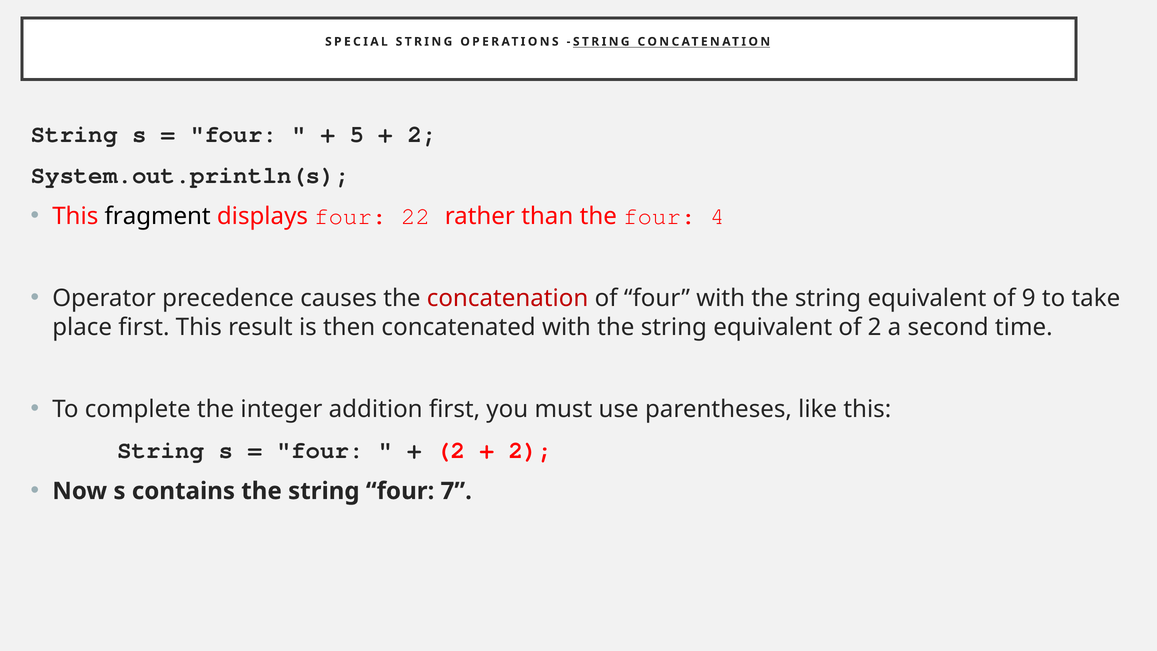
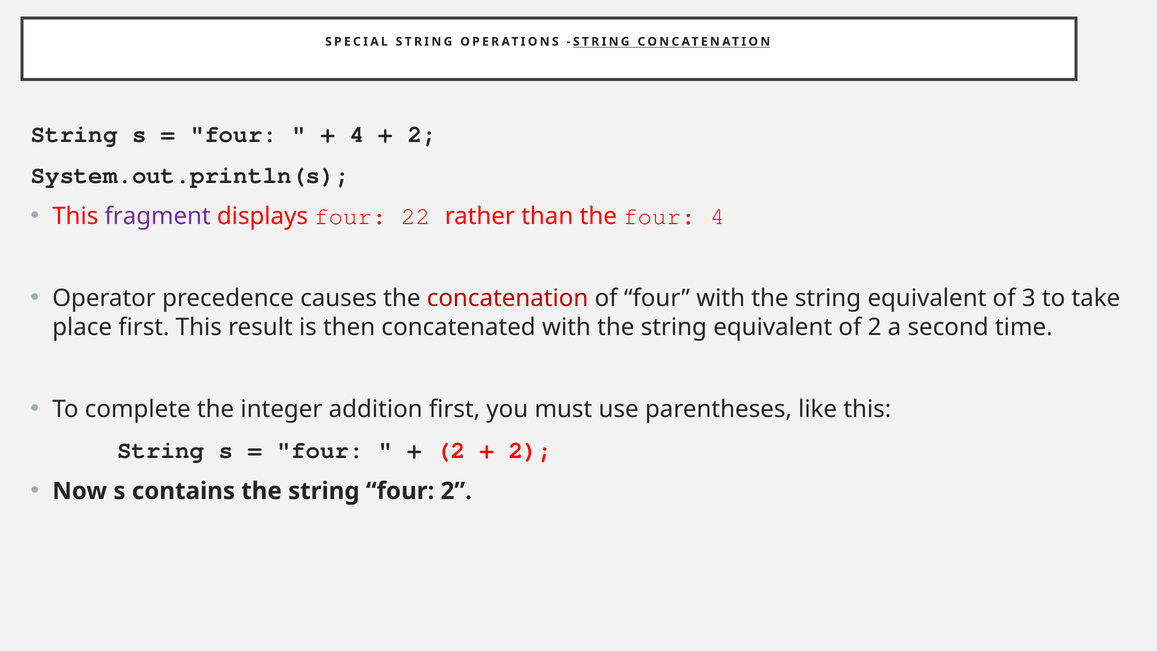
5: 5 -> 4 (357, 134)
fragment colour: black -> purple (158, 216)
9: 9 -> 3 (1029, 298)
four 7: 7 -> 2 (456, 491)
